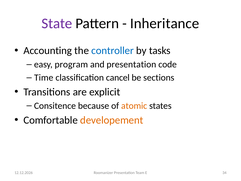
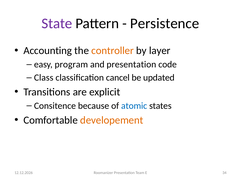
Inheritance: Inheritance -> Persistence (165, 23)
controller colour: blue -> orange (113, 51)
tasks: tasks -> layer (160, 51)
Time: Time -> Class (44, 78)
sections: sections -> updated (159, 78)
atomic colour: orange -> blue (134, 106)
